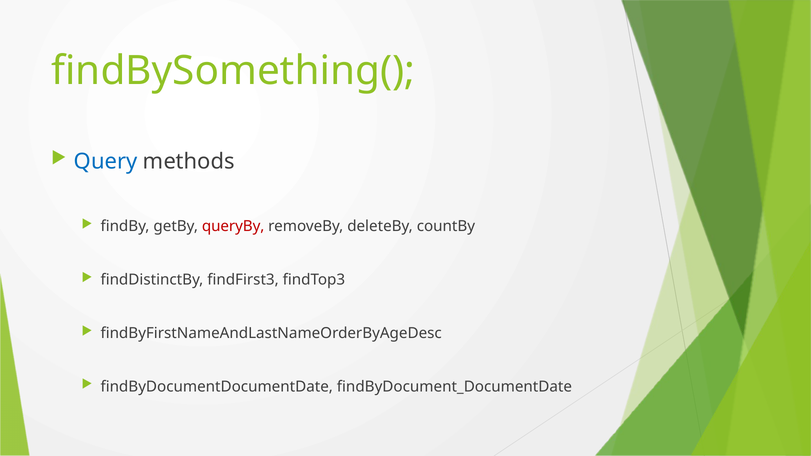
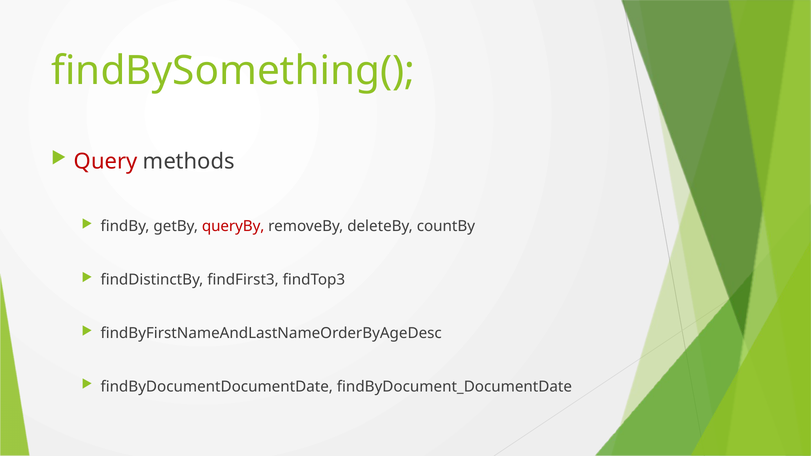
Query colour: blue -> red (106, 161)
